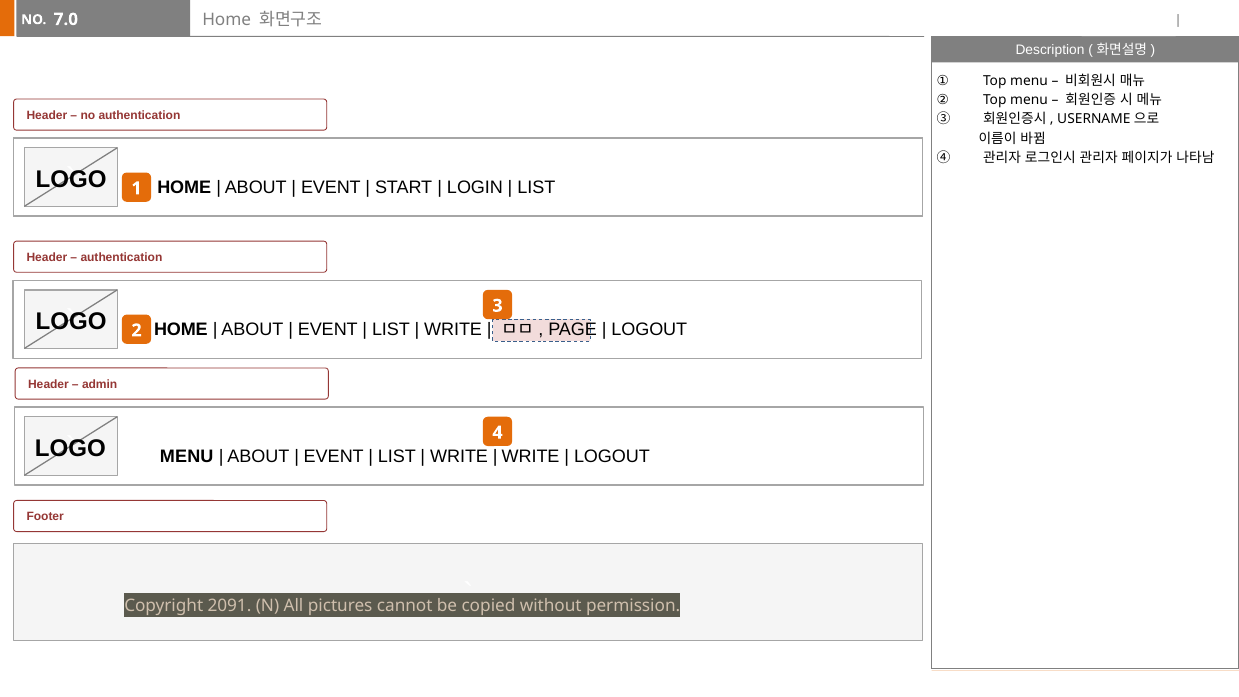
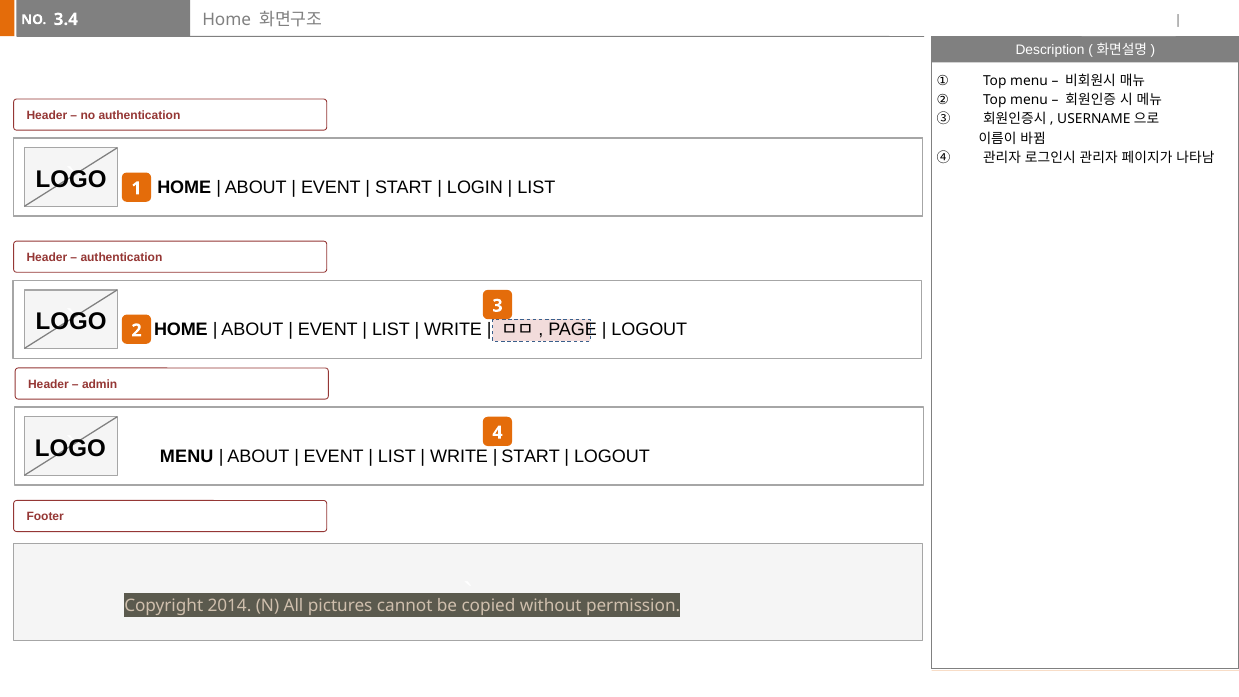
7.0: 7.0 -> 3.4 (66, 19)
WRITE: WRITE -> START (531, 457)
2091: 2091 -> 2014 (229, 606)
